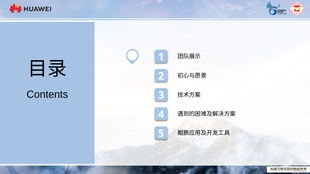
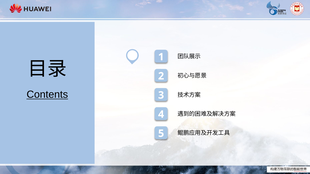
Contents underline: none -> present (47, 95)
